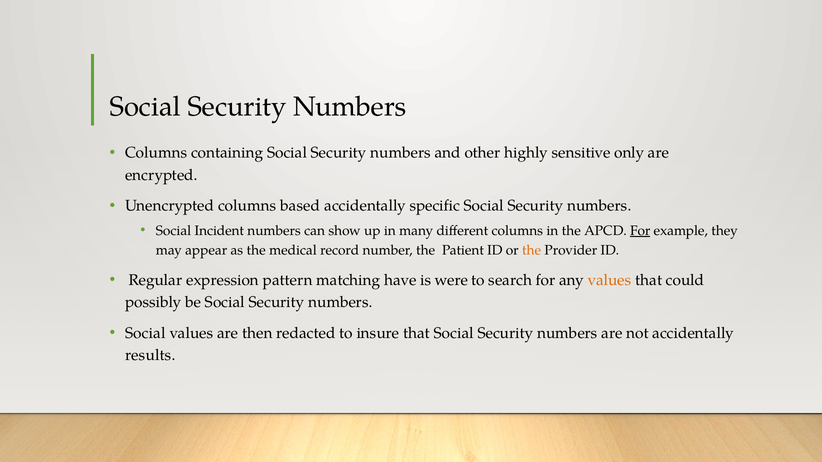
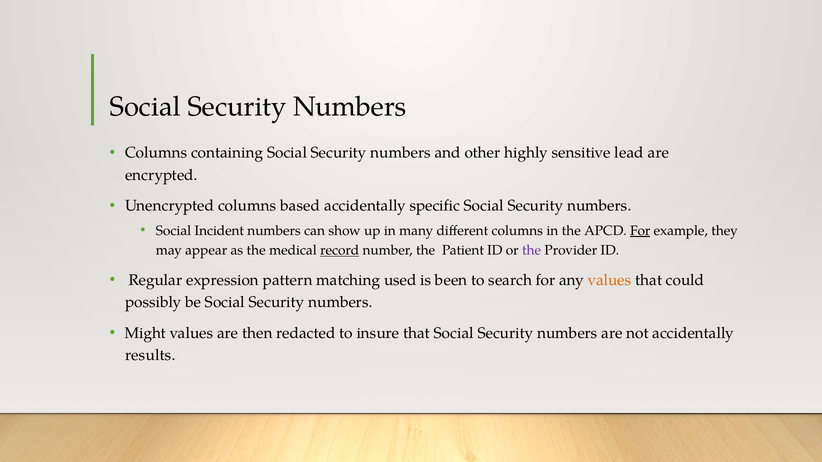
only: only -> lead (629, 153)
record underline: none -> present (340, 251)
the colour: orange -> purple (532, 251)
have: have -> used (400, 280)
were: were -> been (451, 280)
Social: Social -> Might (145, 333)
